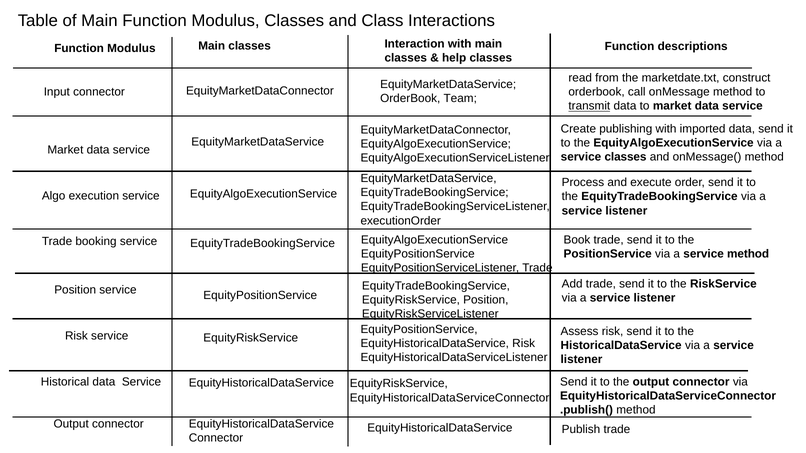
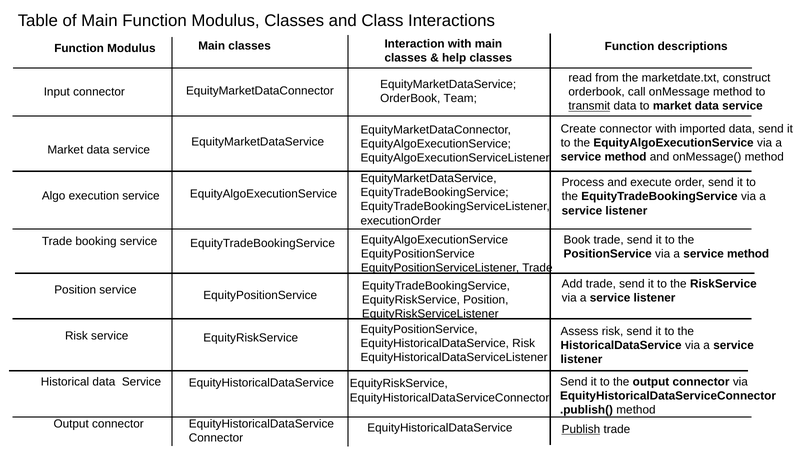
Create publishing: publishing -> connector (626, 129)
classes: classes -> method (625, 157)
Publish underline: none -> present (581, 430)
